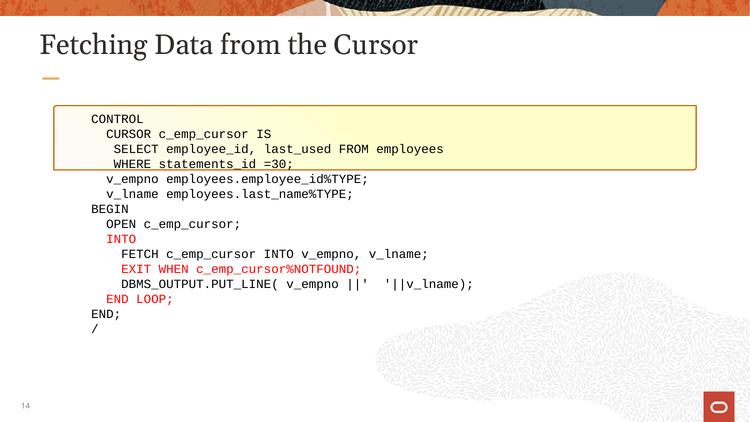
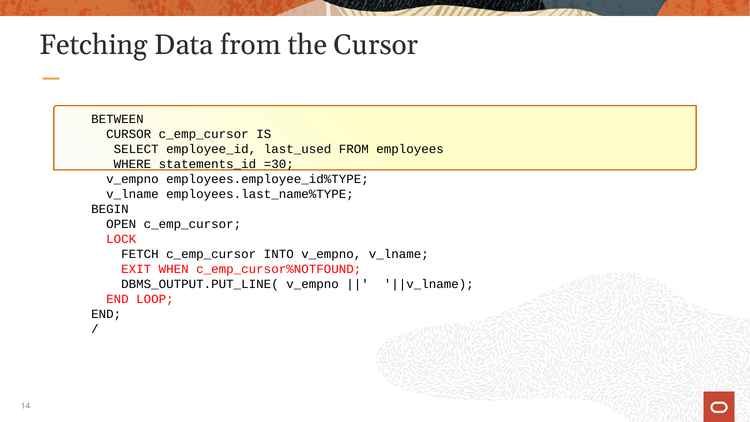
CONTROL: CONTROL -> BETWEEN (117, 119)
INTO: INTO -> LOCK (121, 239)
